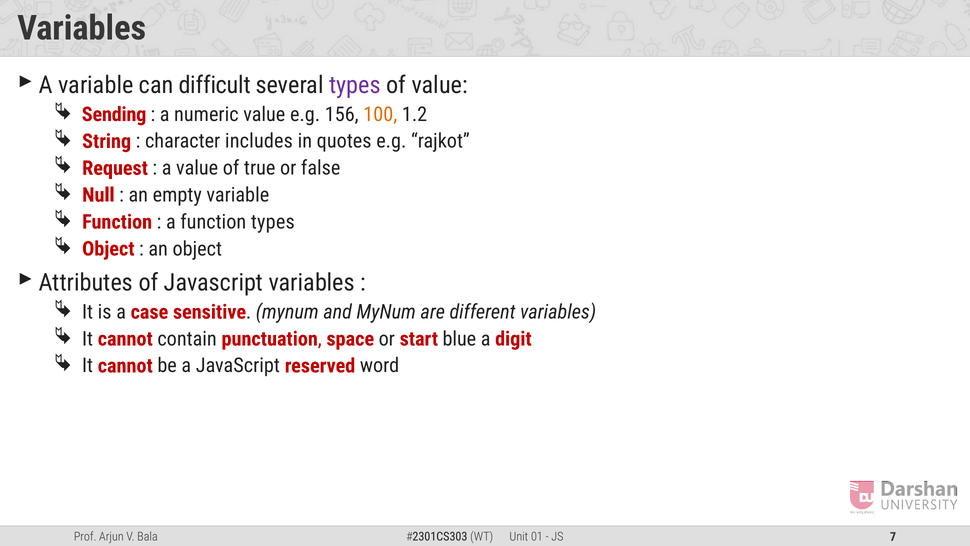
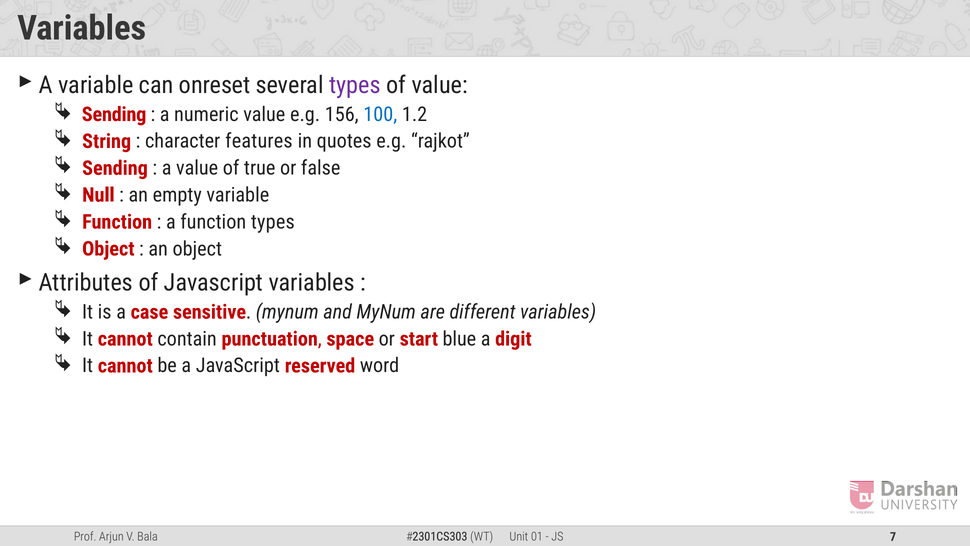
difficult: difficult -> onreset (215, 85)
100 colour: orange -> blue (380, 114)
includes: includes -> features (259, 141)
Request: Request -> Sending (115, 168)
